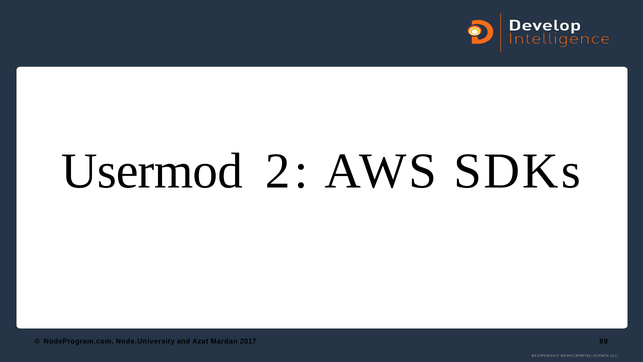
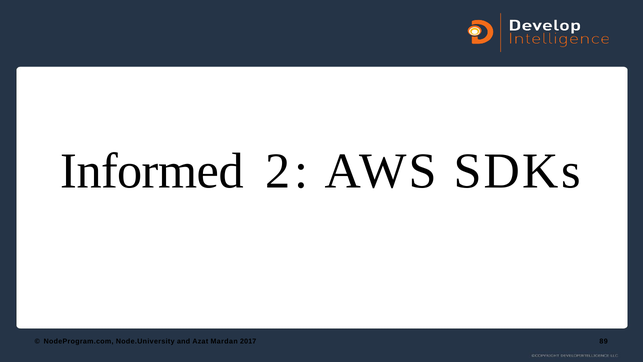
Usermod: Usermod -> Informed (152, 171)
